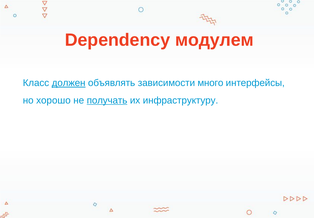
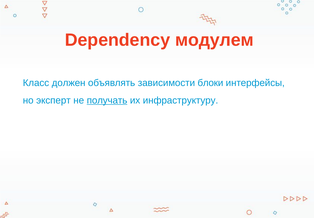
должен underline: present -> none (69, 83)
много: много -> блоки (210, 83)
хорошо: хорошо -> эксперт (53, 100)
